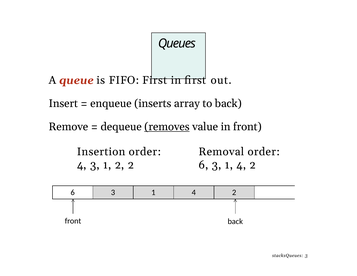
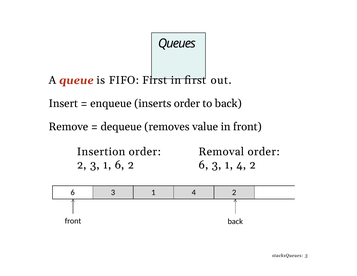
inserts array: array -> order (187, 103)
removes underline: present -> none (167, 127)
4: 4 -> 2 (82, 165)
1 2: 2 -> 6 (119, 165)
